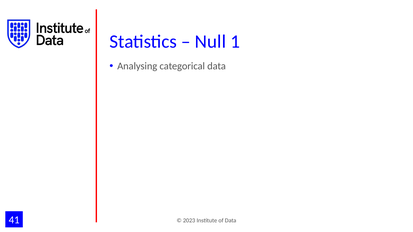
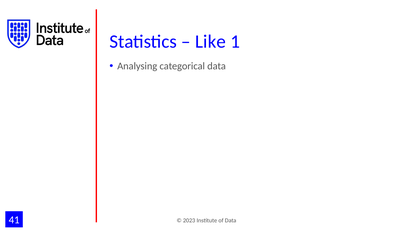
Null: Null -> Like (210, 42)
